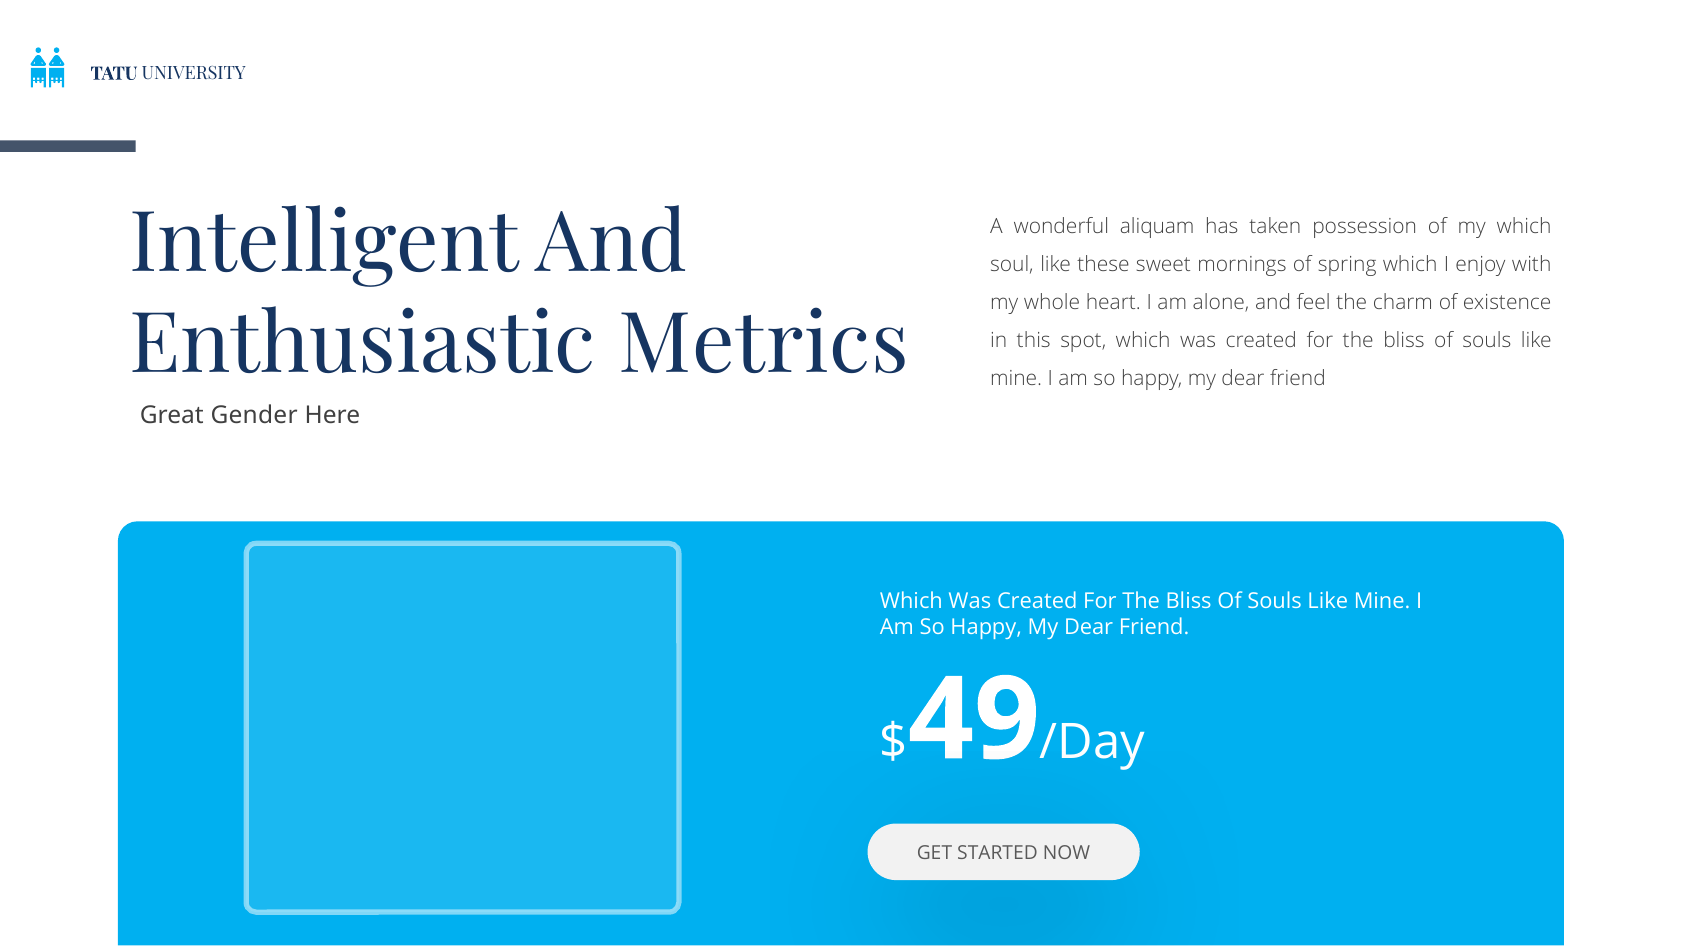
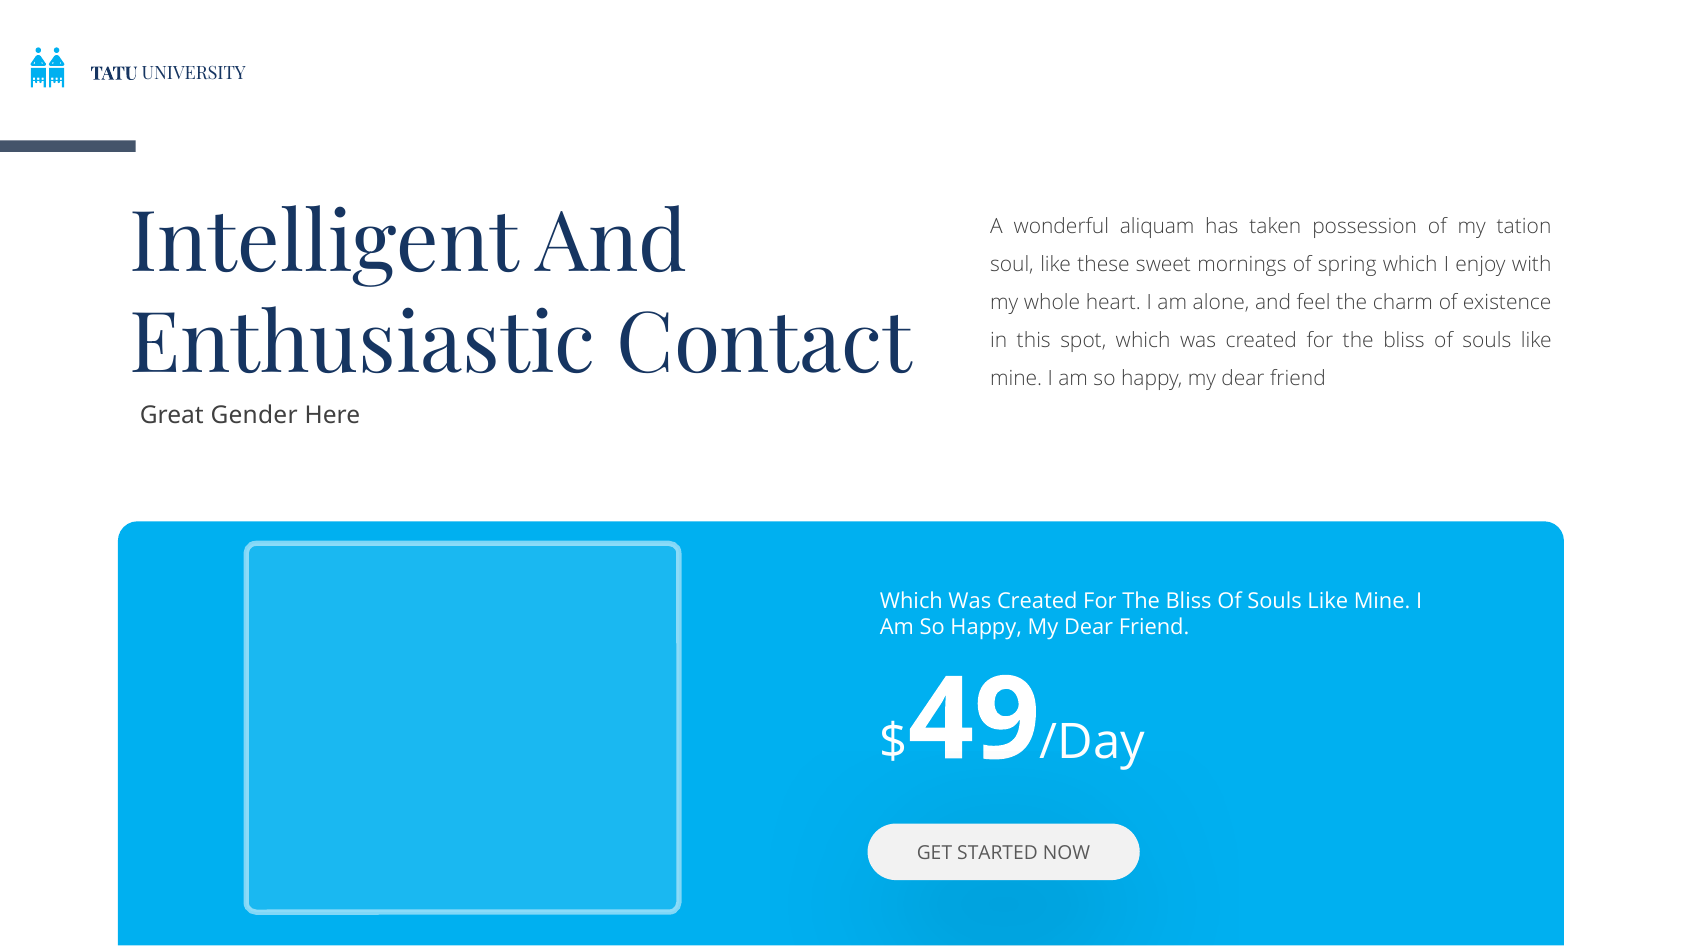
my which: which -> tation (1524, 227)
Metrics: Metrics -> Contact (764, 345)
